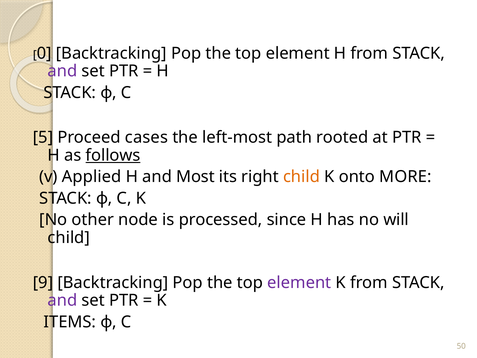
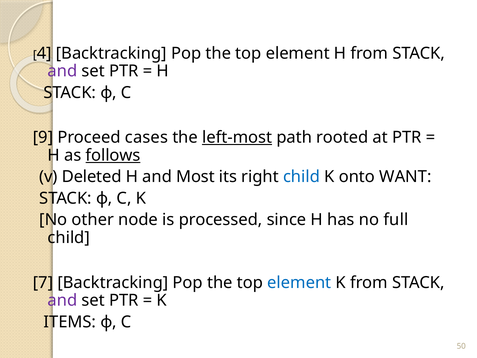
0: 0 -> 4 (44, 53)
5: 5 -> 9 (43, 137)
left-most underline: none -> present (237, 137)
Applied: Applied -> Deleted (92, 177)
child colour: orange -> blue (301, 177)
MORE: MORE -> WANT (405, 177)
will: will -> full (396, 220)
9: 9 -> 7 (43, 282)
element colour: purple -> blue (299, 282)
